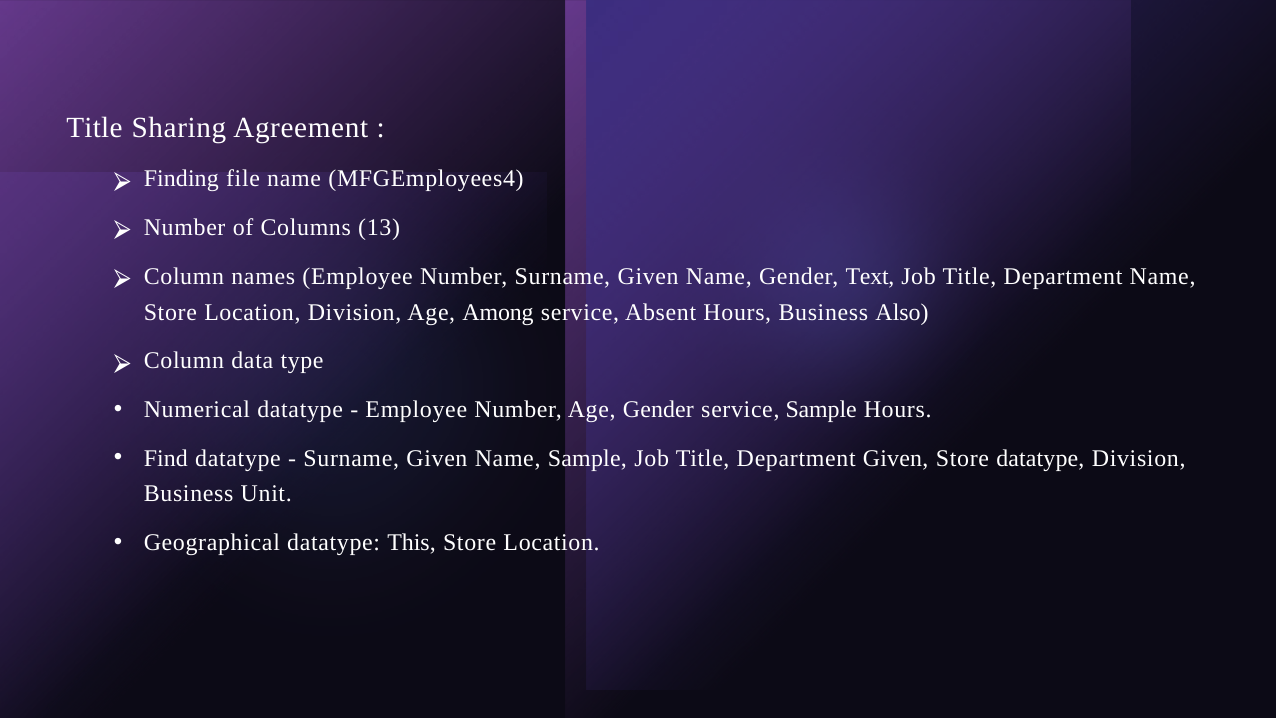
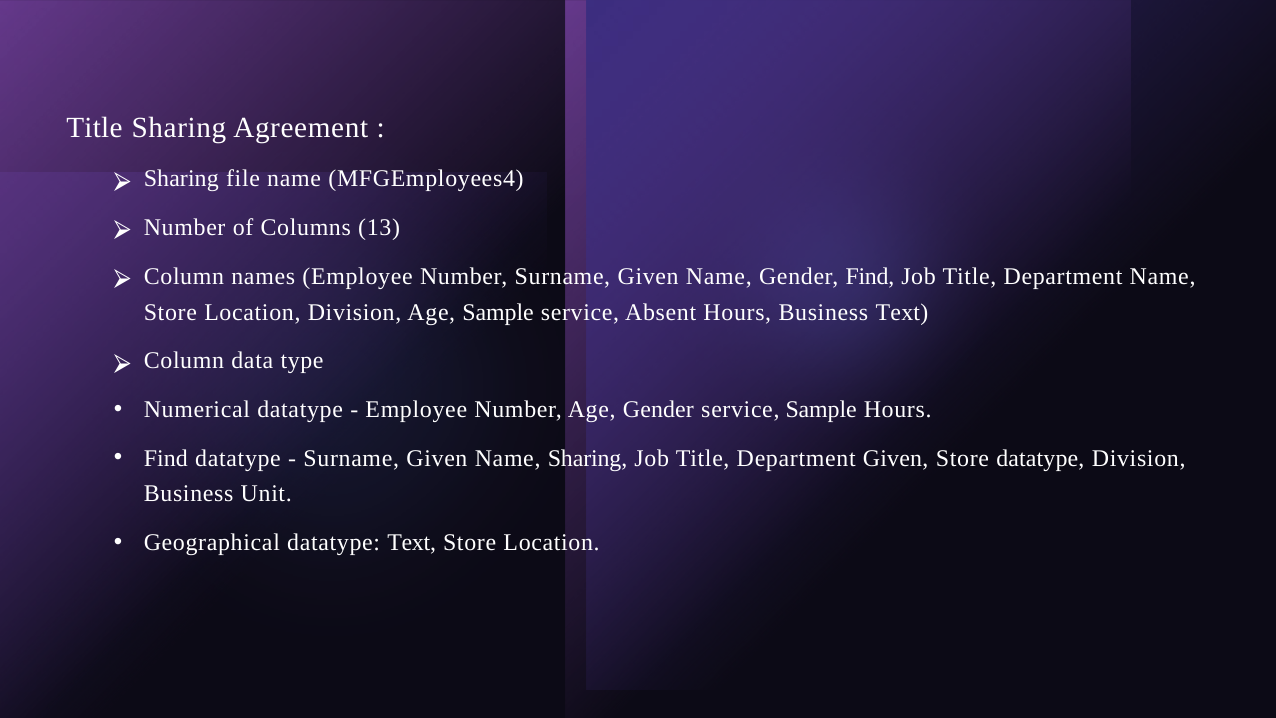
Finding: Finding -> Sharing (181, 179)
Gender Text: Text -> Find (870, 276)
Age Among: Among -> Sample (498, 312)
Business Also: Also -> Text (902, 312)
Name Sample: Sample -> Sharing (588, 458)
datatype This: This -> Text (412, 542)
